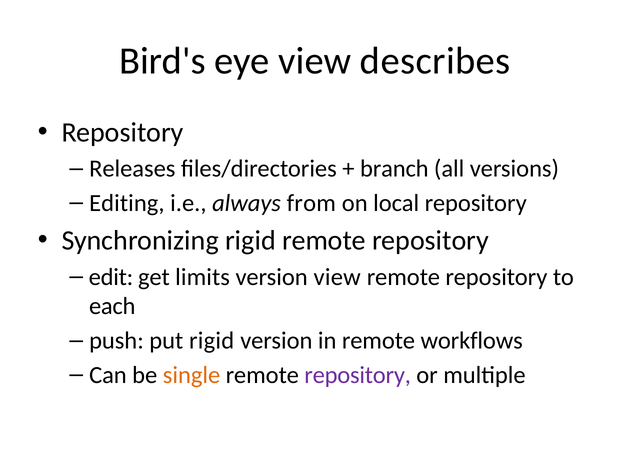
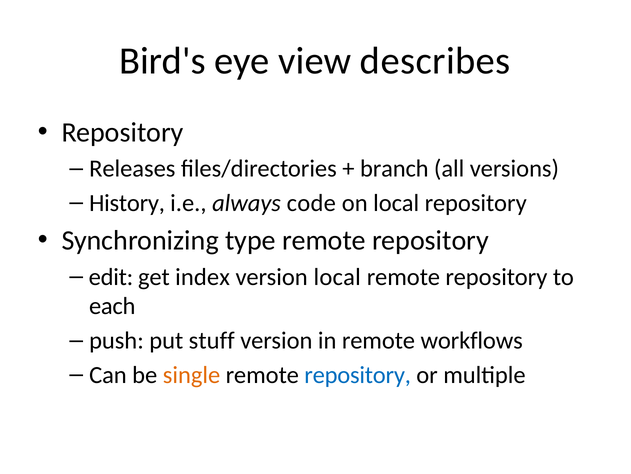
Editing: Editing -> History (127, 203)
from: from -> code (311, 203)
Synchronizing rigid: rigid -> type (250, 240)
limits: limits -> index (203, 276)
version view: view -> local (337, 276)
put rigid: rigid -> stuff (212, 340)
repository colour: purple -> blue (358, 375)
